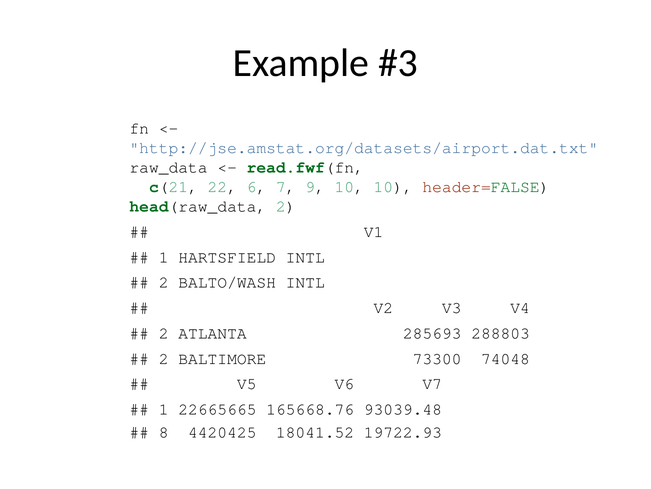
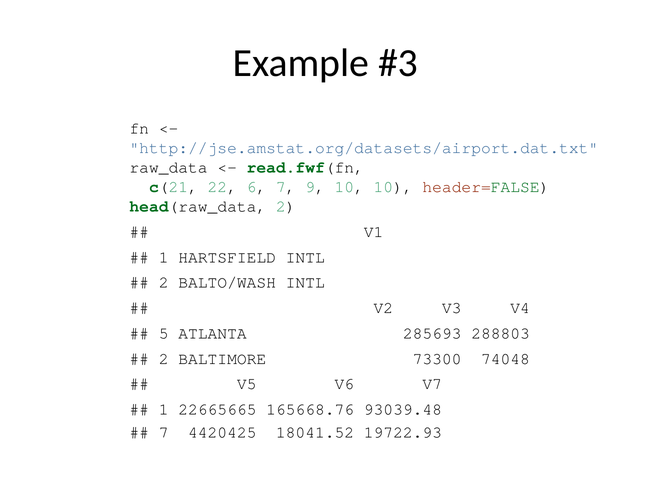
2: 2 -> 5 (164, 333)
8: 8 -> 7 (164, 432)
